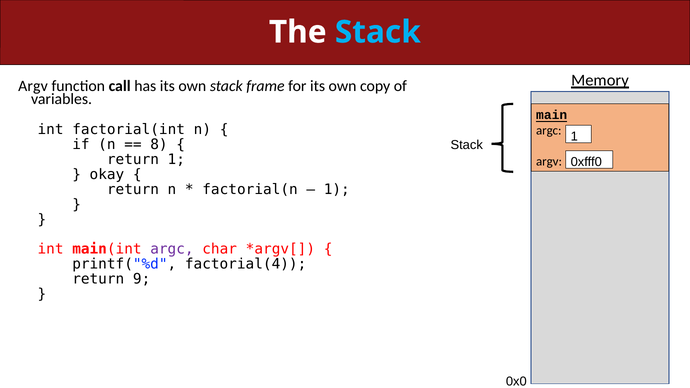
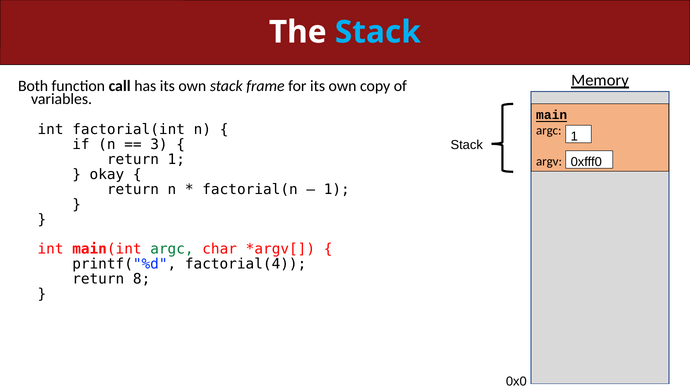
Argv: Argv -> Both (33, 86)
8: 8 -> 3 (159, 145)
argc colour: purple -> green (172, 249)
9: 9 -> 8 (142, 279)
